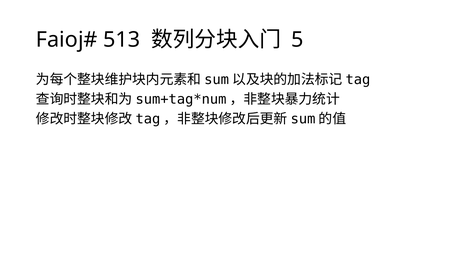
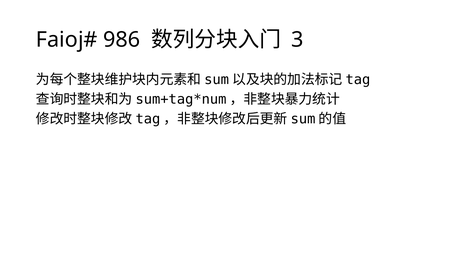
513: 513 -> 986 (122, 40)
5: 5 -> 3 (297, 40)
